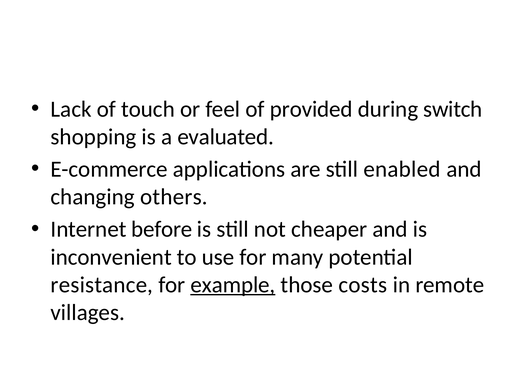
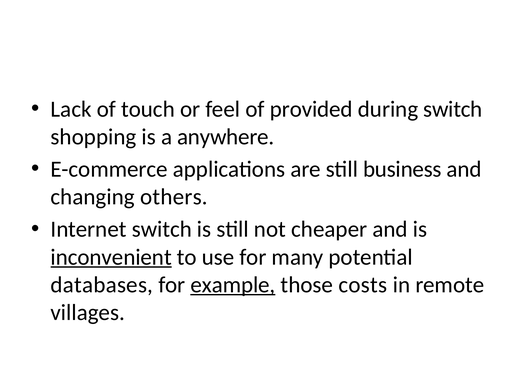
evaluated: evaluated -> anywhere (226, 137)
enabled: enabled -> business (402, 169)
Internet before: before -> switch (162, 229)
inconvenient underline: none -> present (111, 257)
resistance: resistance -> databases (102, 284)
